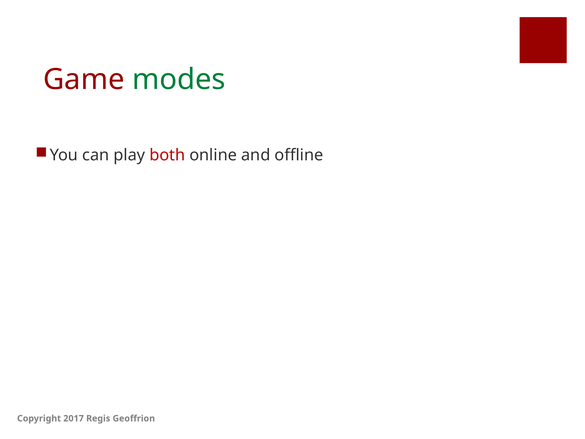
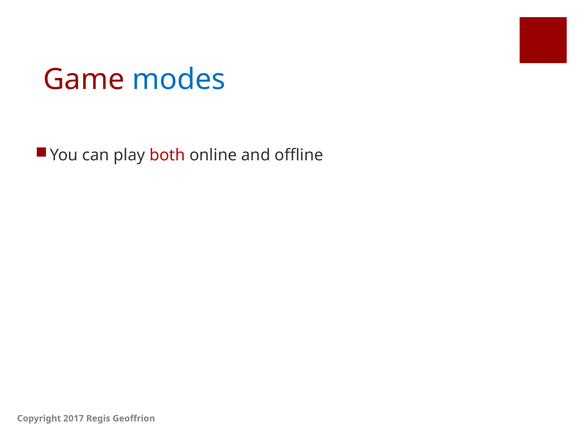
modes colour: green -> blue (179, 80)
